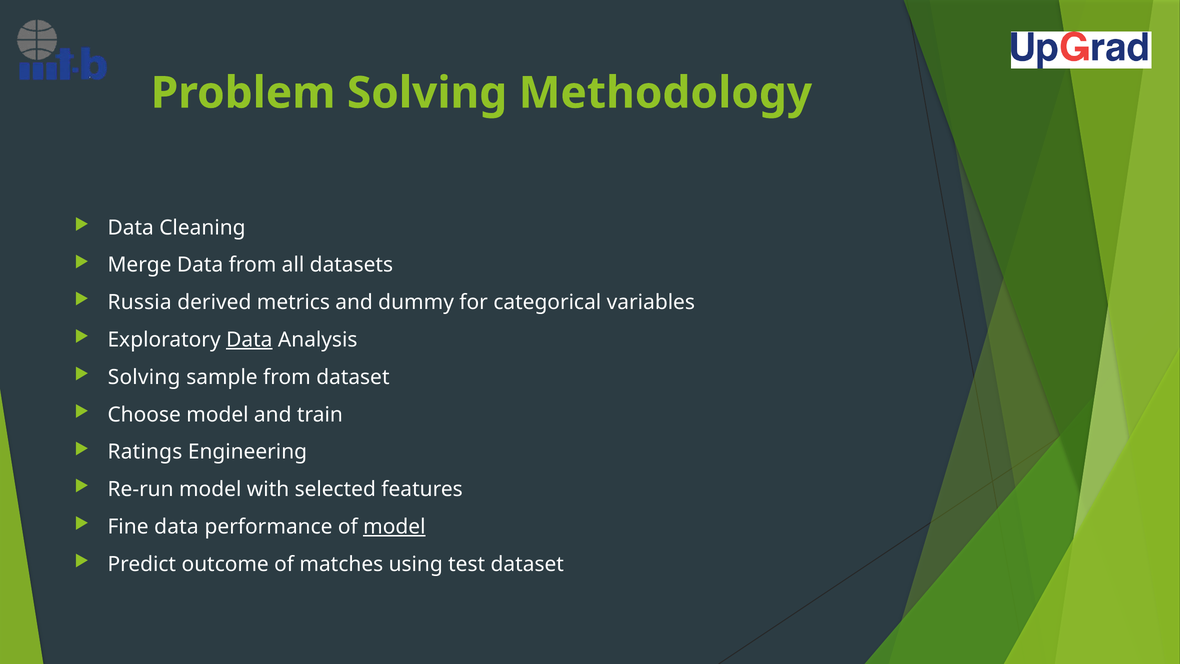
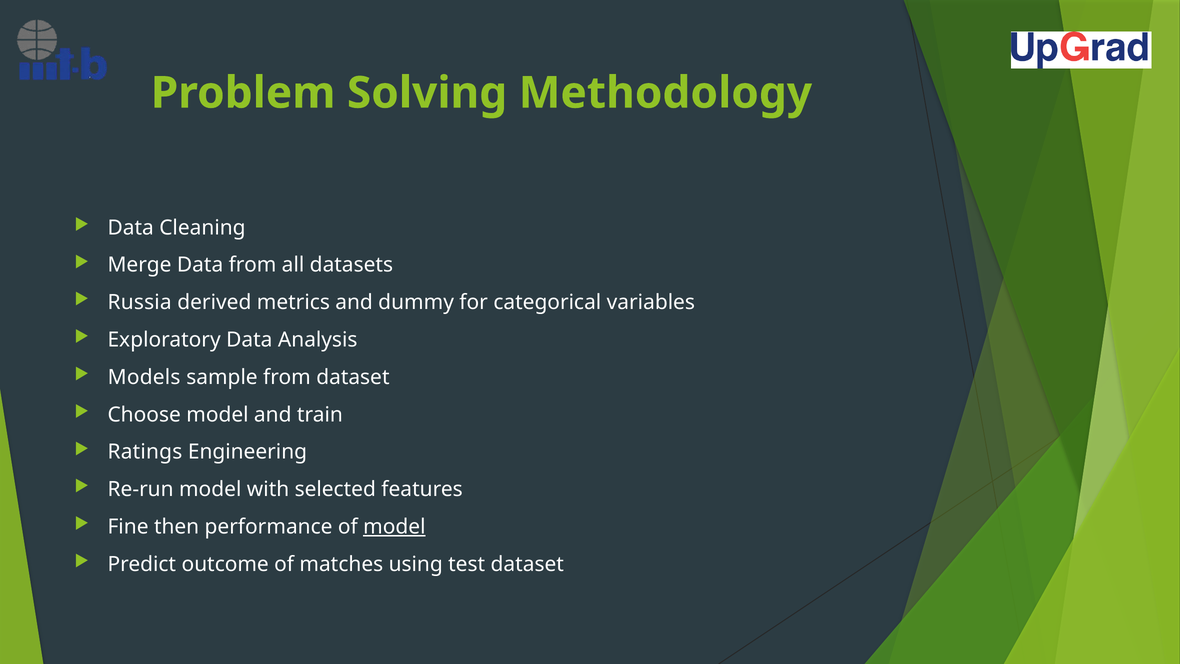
Data underline: present -> none (249, 340)
Solving: Solving -> Models (144, 377)
Fine data: data -> then (177, 527)
